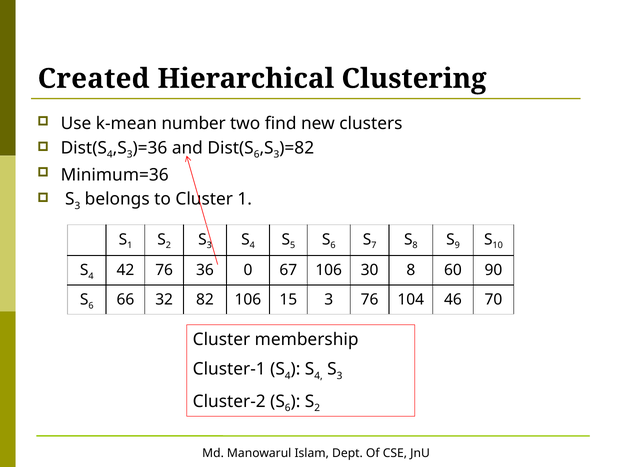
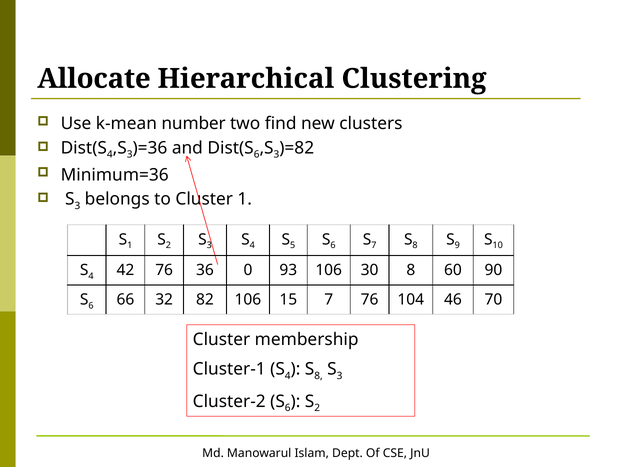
Created: Created -> Allocate (94, 79)
67: 67 -> 93 (288, 270)
15 3: 3 -> 7 (329, 299)
4: 4 -> 8 (319, 375)
